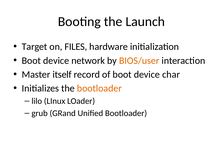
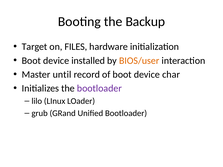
Launch: Launch -> Backup (145, 22)
network: network -> installed (88, 61)
itself: itself -> until (62, 75)
bootloader colour: orange -> purple (99, 88)
